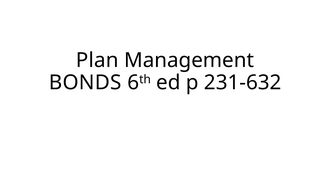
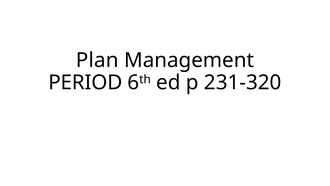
BONDS: BONDS -> PERIOD (85, 82)
231-632: 231-632 -> 231-320 (243, 82)
